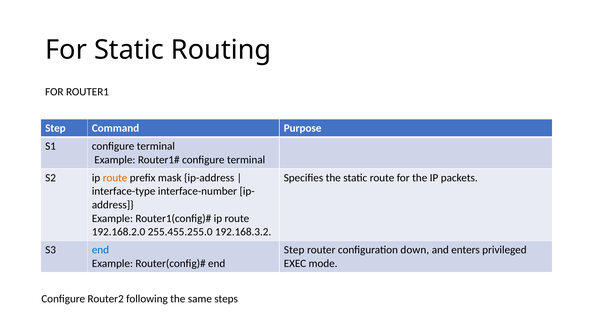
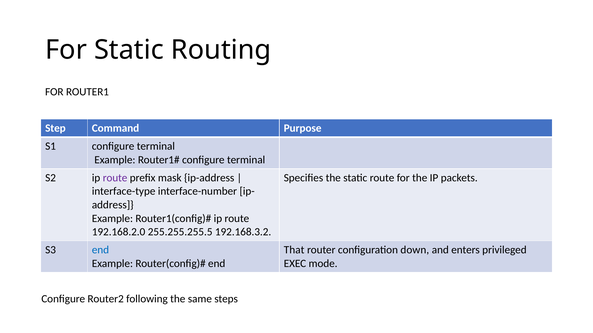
route colour: orange -> purple (115, 178)
255.455.255.0: 255.455.255.0 -> 255.255.255.5 (180, 232)
Step: Step -> That (294, 250)
